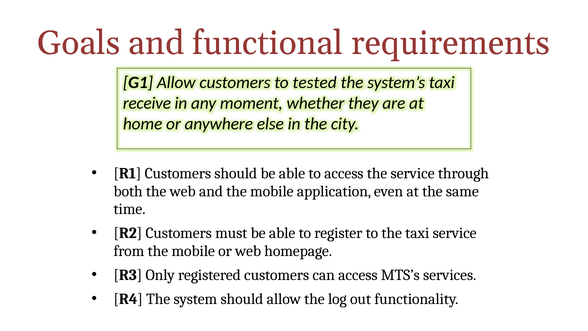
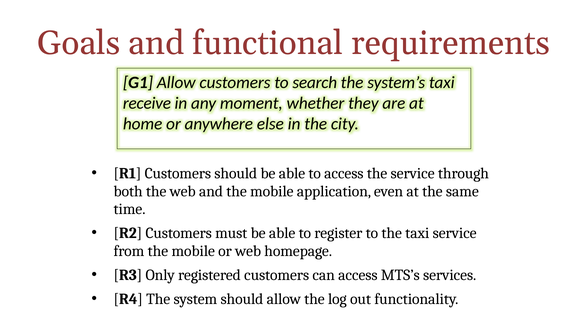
tested: tested -> search (315, 82)
